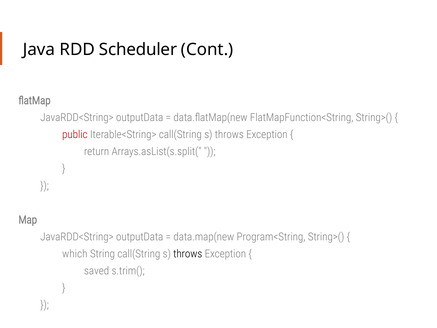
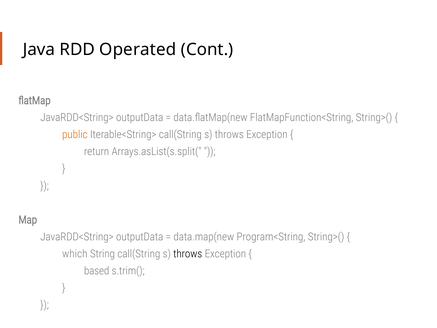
Scheduler: Scheduler -> Operated (138, 50)
public colour: red -> orange (75, 134)
saved: saved -> based (97, 271)
